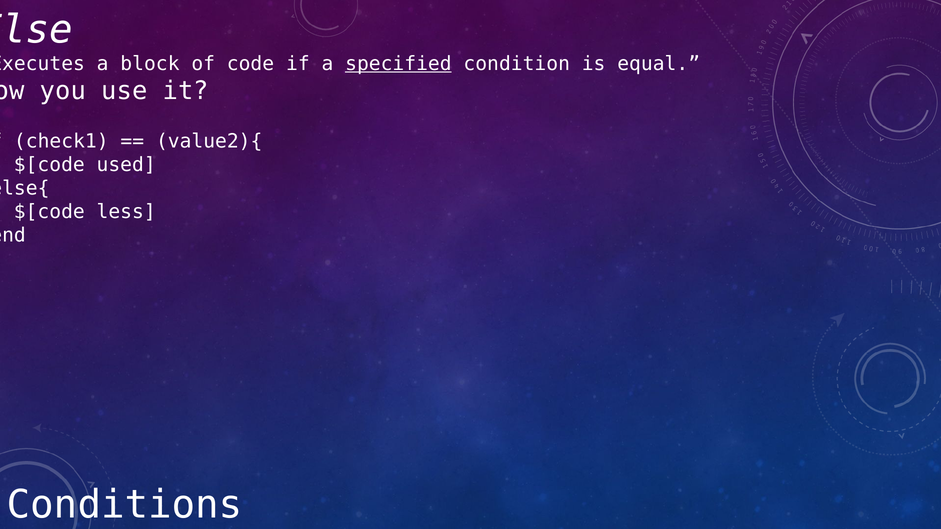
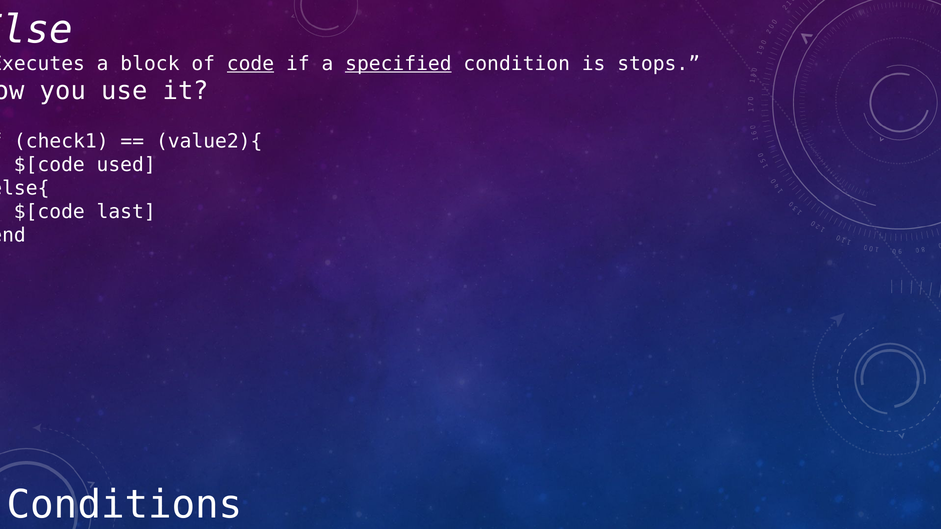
code underline: none -> present (250, 64)
equal: equal -> stops (659, 64)
less: less -> last (126, 212)
